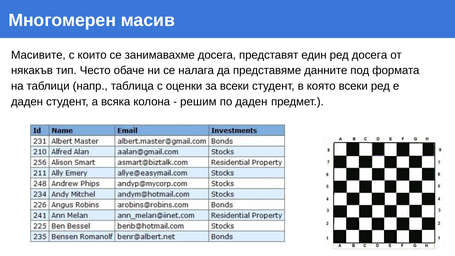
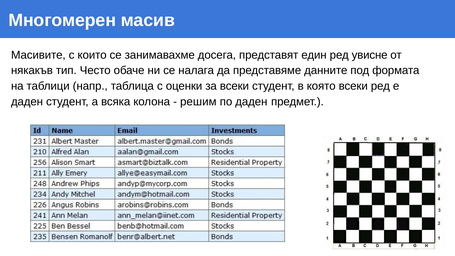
ред досега: досега -> увисне (370, 55)
